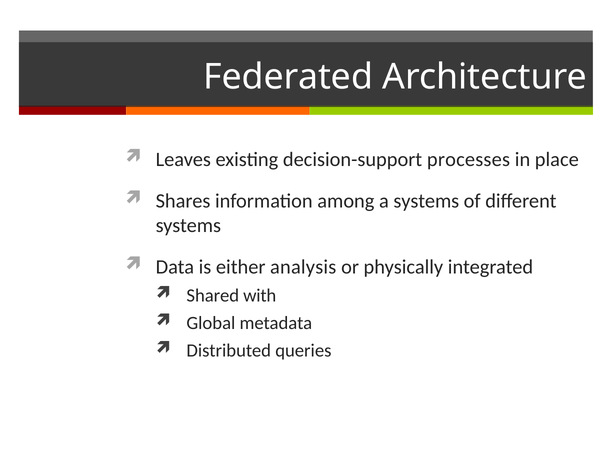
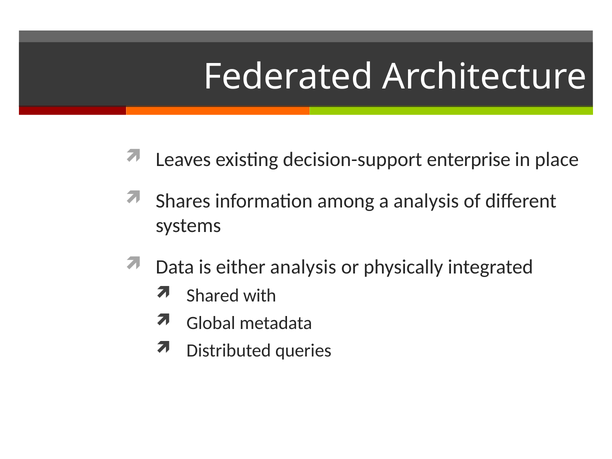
processes: processes -> enterprise (469, 159)
a systems: systems -> analysis (426, 201)
